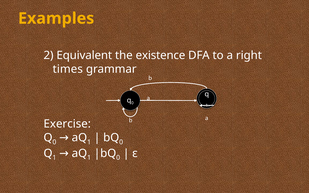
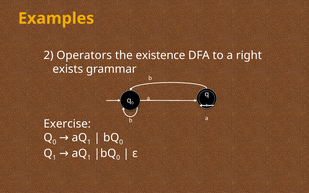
Equivalent: Equivalent -> Operators (84, 55)
times: times -> exists (68, 69)
